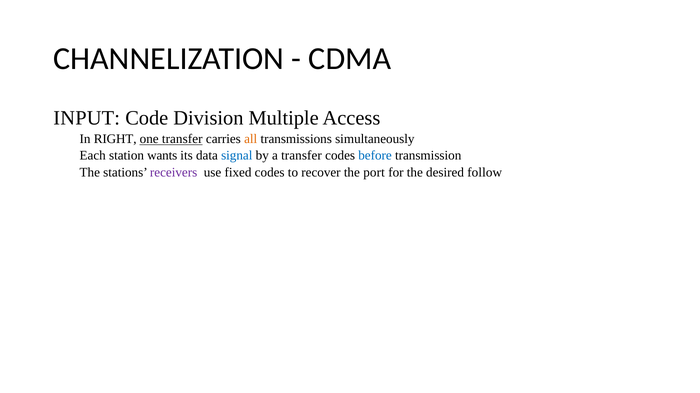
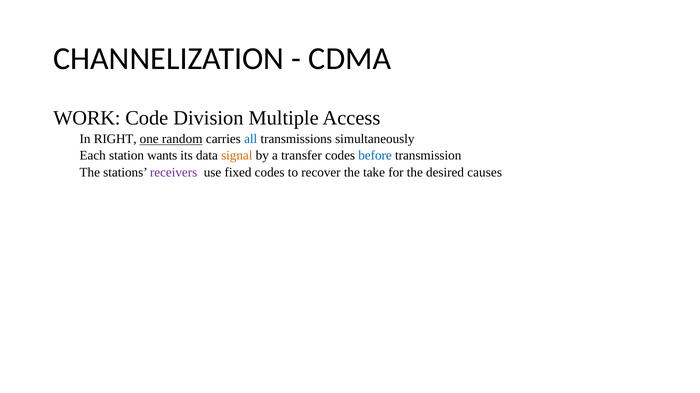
INPUT: INPUT -> WORK (87, 118)
one transfer: transfer -> random (182, 139)
all colour: orange -> blue (251, 139)
signal colour: blue -> orange (237, 156)
port: port -> take (374, 173)
follow: follow -> causes (485, 173)
